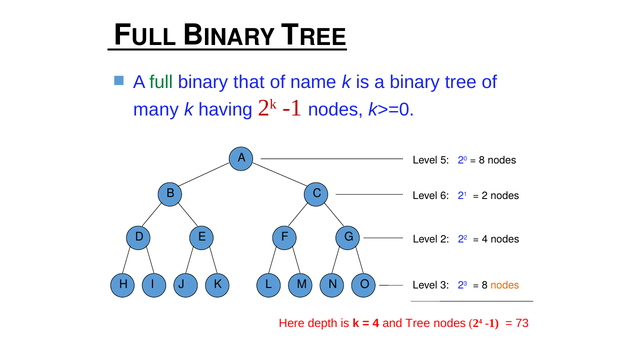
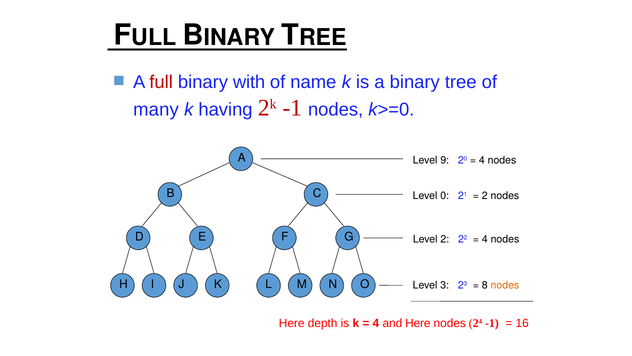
full colour: green -> red (161, 82)
that: that -> with (249, 82)
5: 5 -> 9 (445, 160)
8: 8 -> 4 (482, 160)
6: 6 -> 0 (445, 196)
and Tree: Tree -> Here (418, 323)
73: 73 -> 16 (522, 323)
